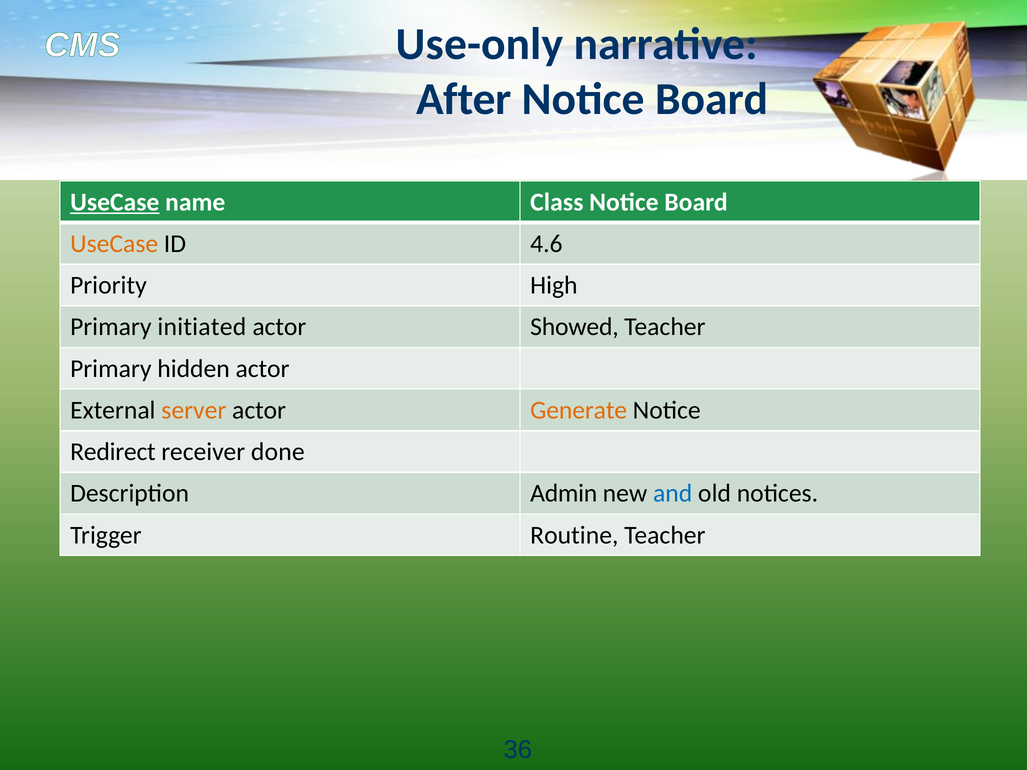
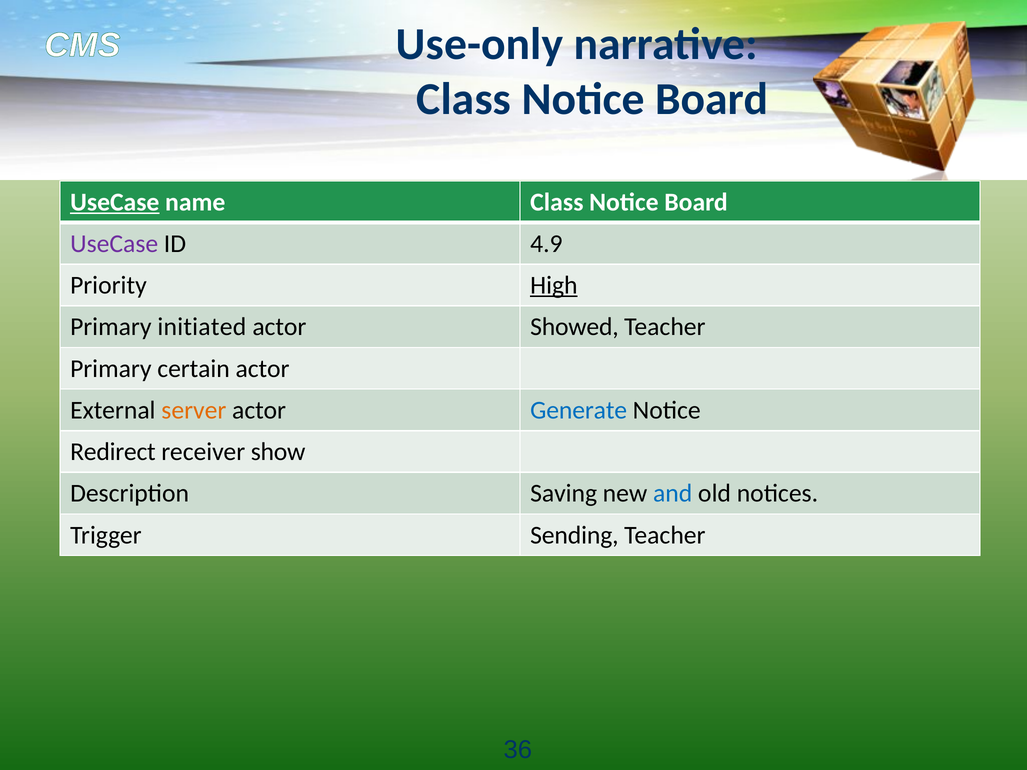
After: After -> Class (464, 99)
UseCase colour: orange -> purple (114, 244)
4.6: 4.6 -> 4.9 (546, 244)
High underline: none -> present (554, 285)
hidden: hidden -> certain (194, 369)
Generate colour: orange -> blue (579, 410)
done: done -> show (278, 452)
Admin: Admin -> Saving (564, 494)
Routine: Routine -> Sending (574, 535)
